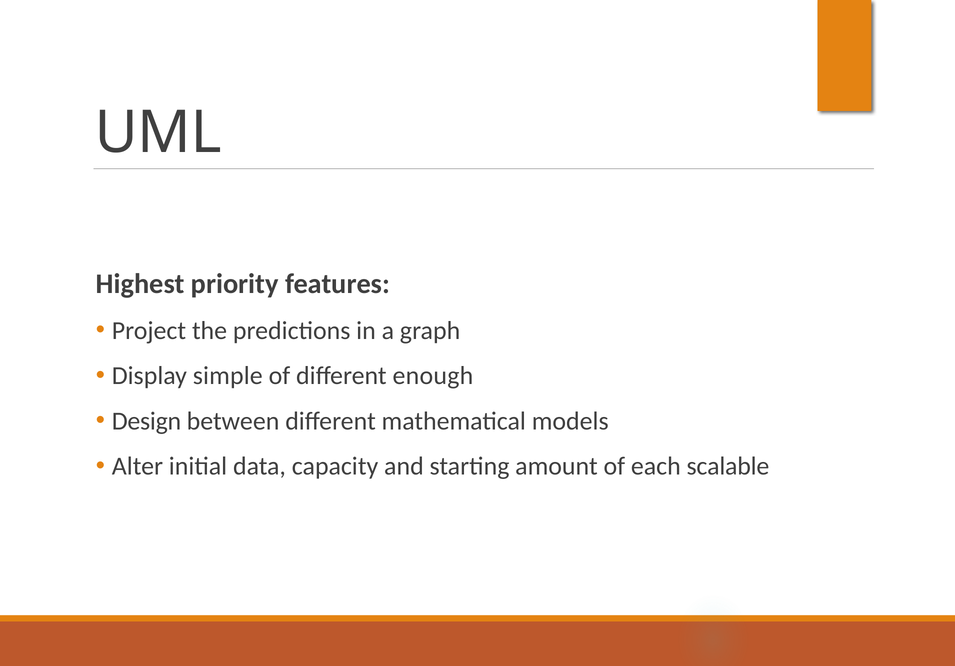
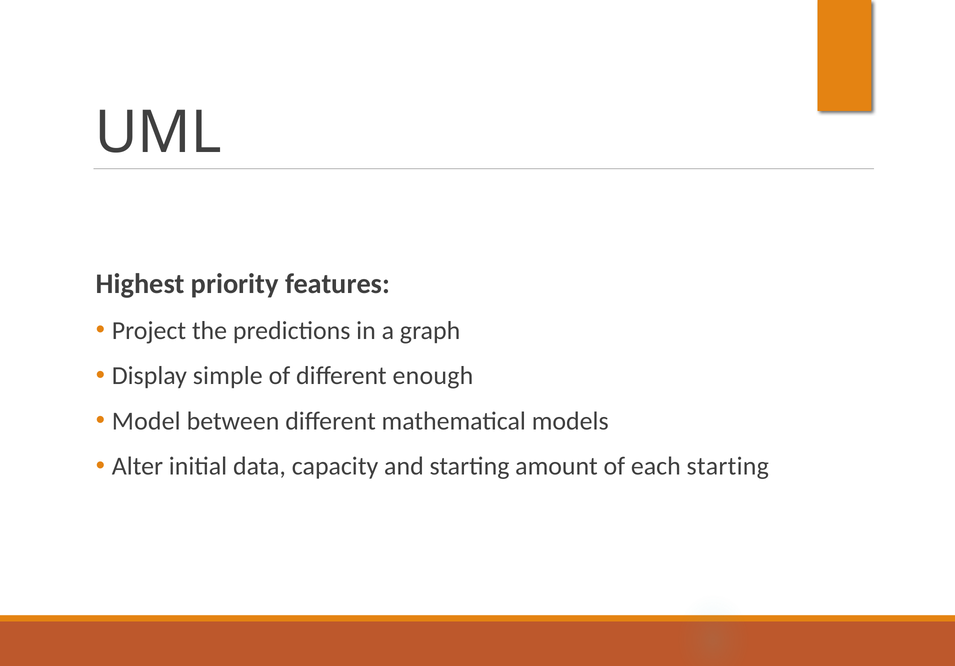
Design: Design -> Model (146, 421)
each scalable: scalable -> starting (728, 466)
